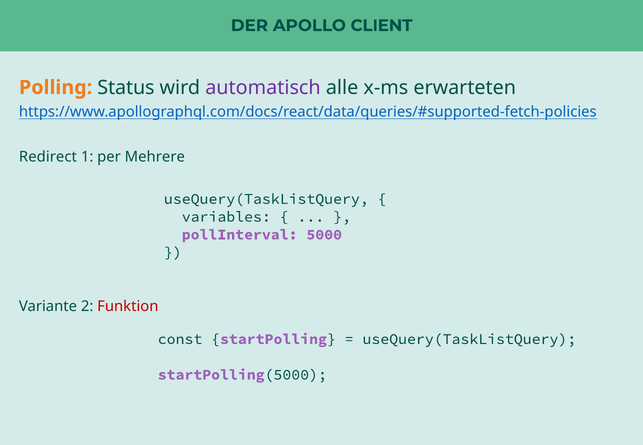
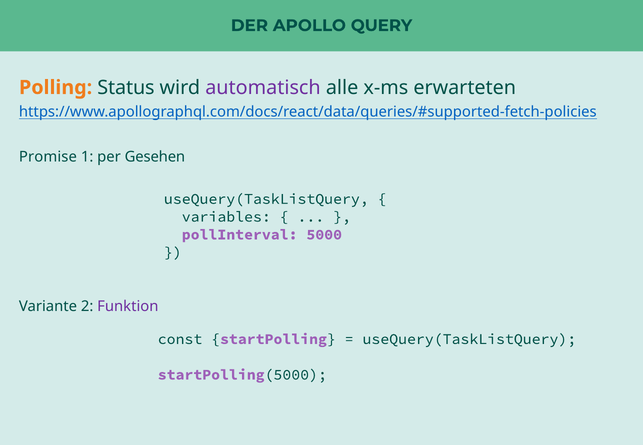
CLIENT: CLIENT -> QUERY (381, 26)
Redirect: Redirect -> Promise (48, 157)
Mehrere: Mehrere -> Gesehen (155, 157)
Funktion colour: red -> purple (128, 307)
